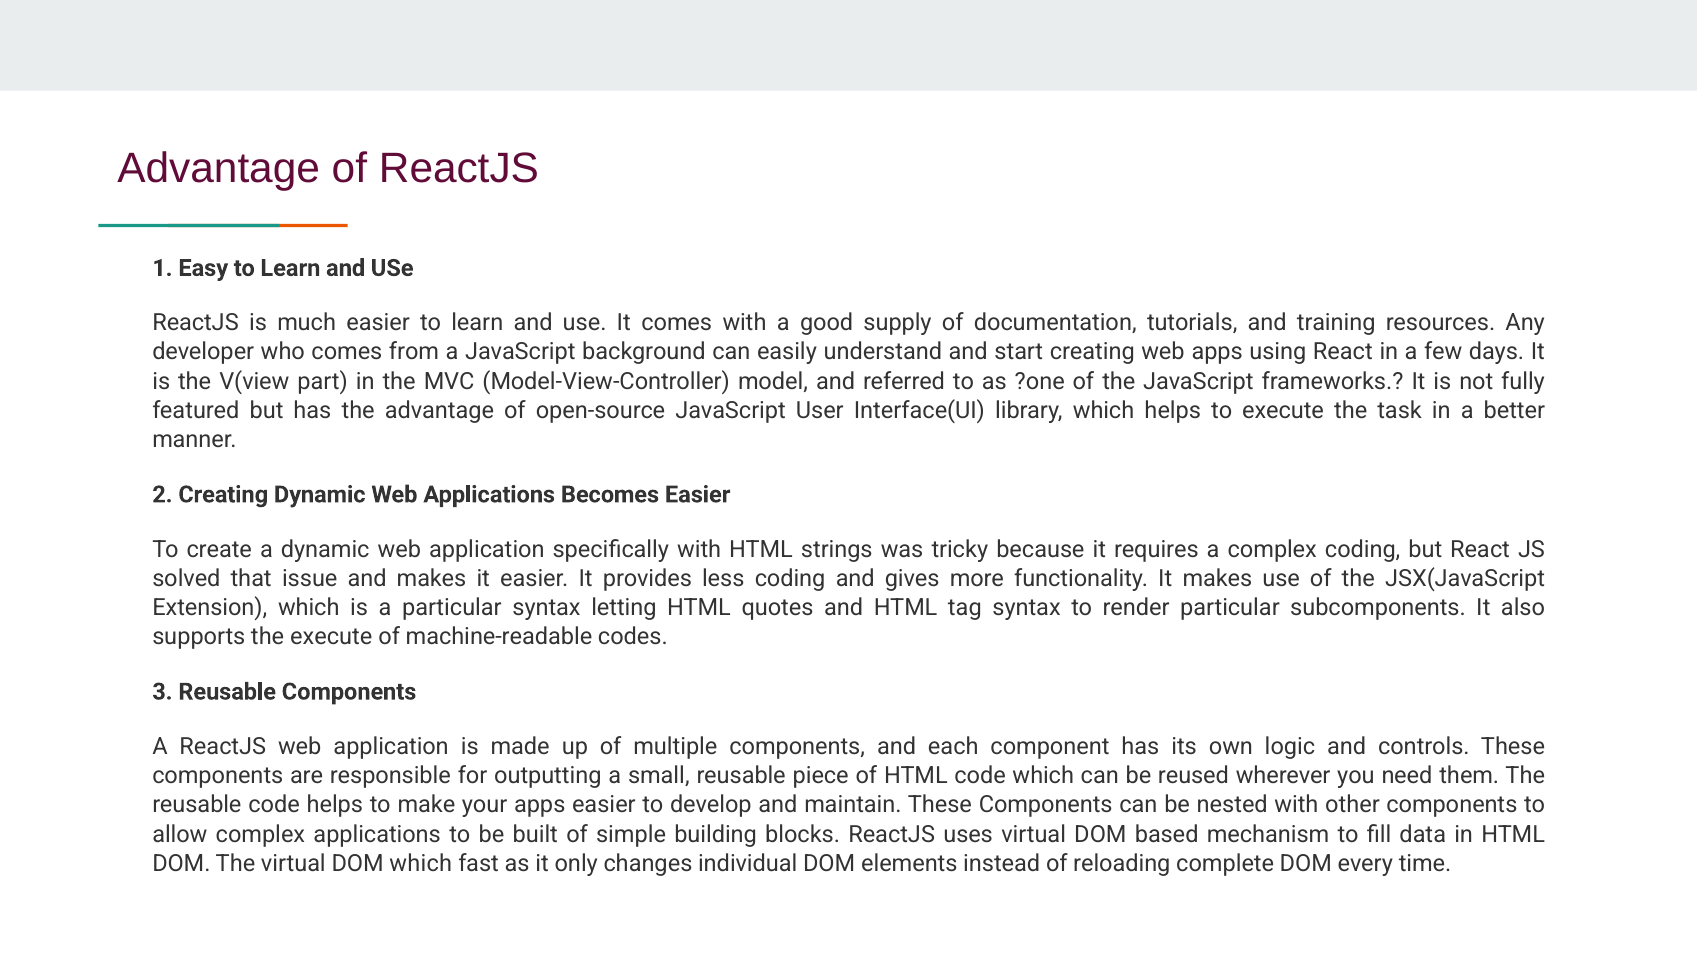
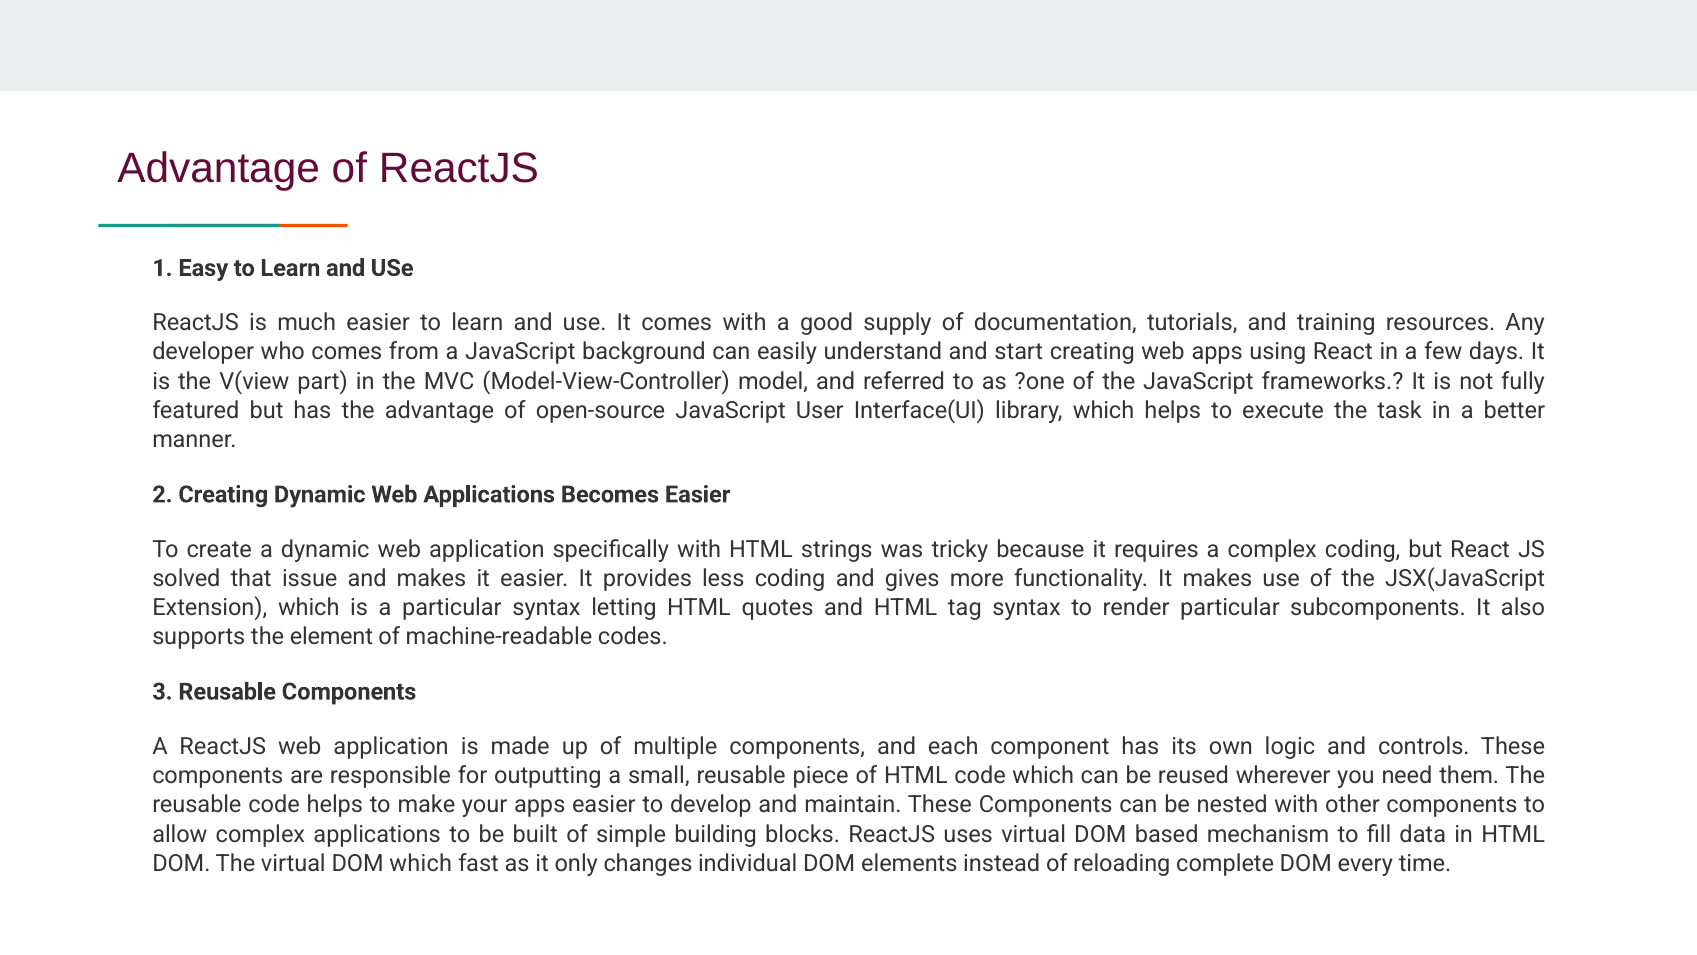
the execute: execute -> element (331, 637)
